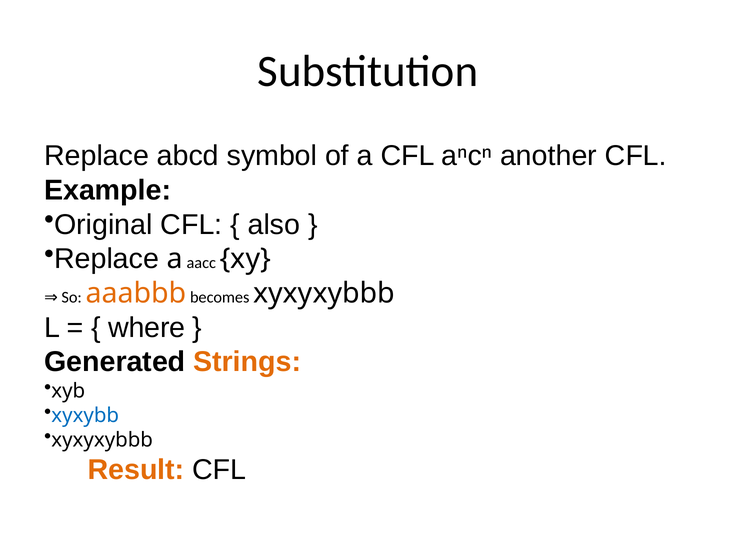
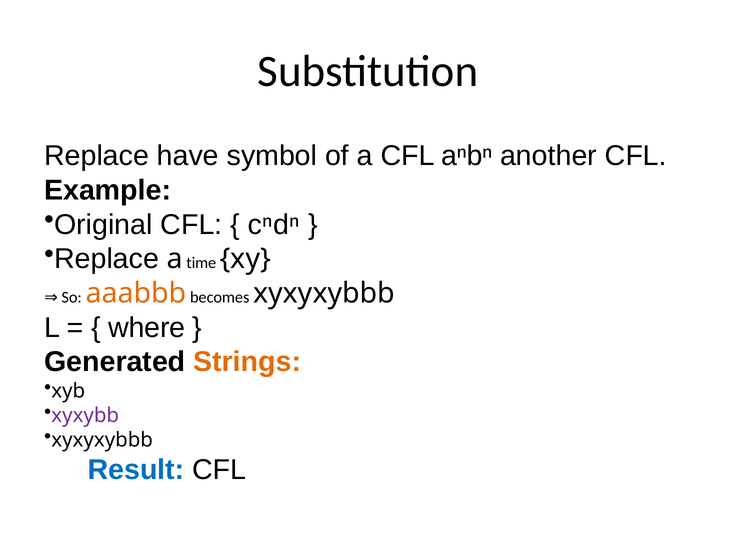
abcd: abcd -> have (188, 156)
aⁿcⁿ: aⁿcⁿ -> aⁿbⁿ (467, 156)
also: also -> cⁿdⁿ (274, 225)
aacc: aacc -> time (201, 263)
xyxybb colour: blue -> purple (85, 415)
Result colour: orange -> blue (136, 470)
